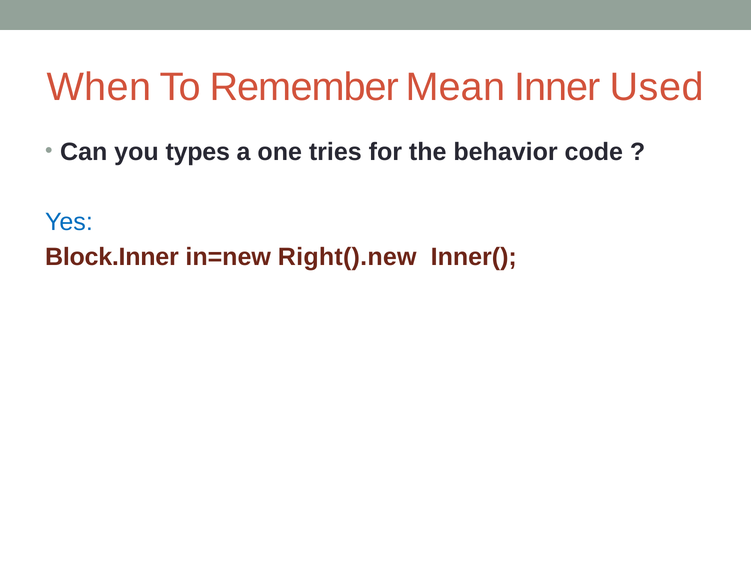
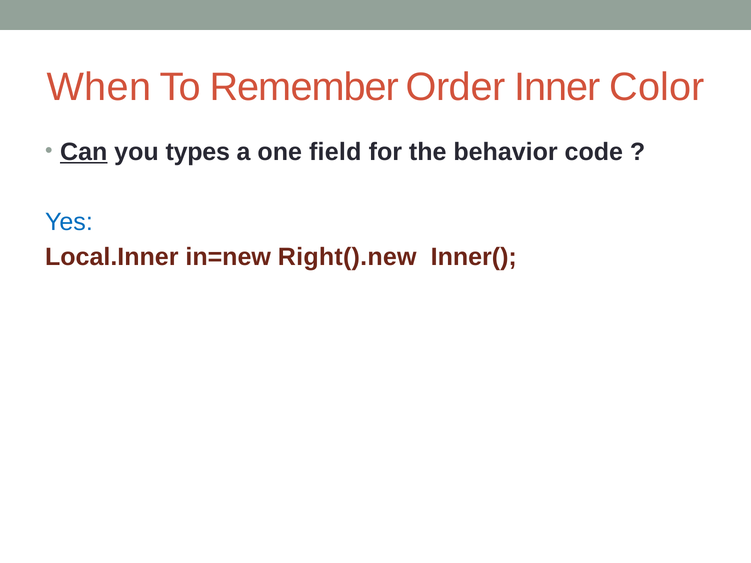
Mean: Mean -> Order (456, 87)
Used: Used -> Color (657, 87)
Can underline: none -> present (84, 152)
tries: tries -> field (335, 152)
Block.Inner: Block.Inner -> Local.Inner (112, 257)
